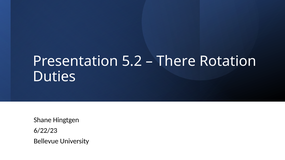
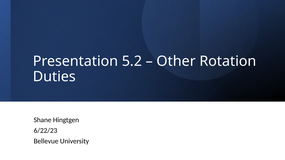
There: There -> Other (176, 61)
